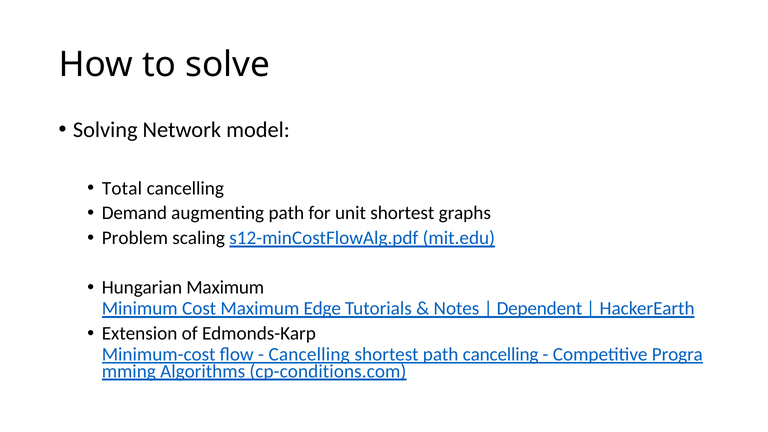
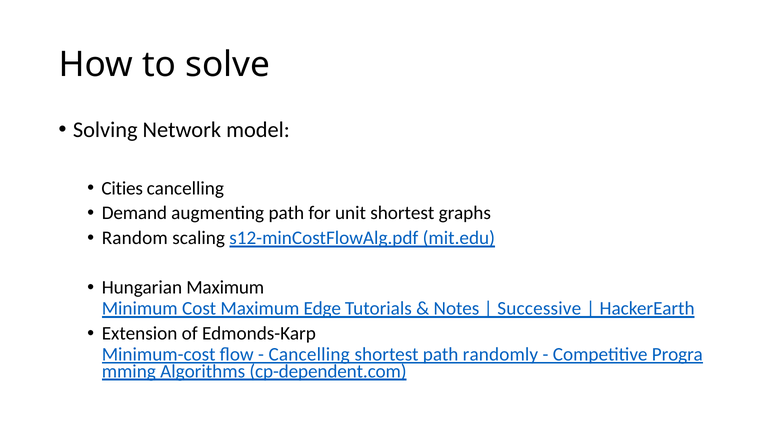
Total: Total -> Cities (122, 188)
Problem: Problem -> Random (135, 238)
Dependent: Dependent -> Successive (539, 309)
path cancelling: cancelling -> randomly (500, 354)
cp-conditions.com: cp-conditions.com -> cp-dependent.com (328, 371)
